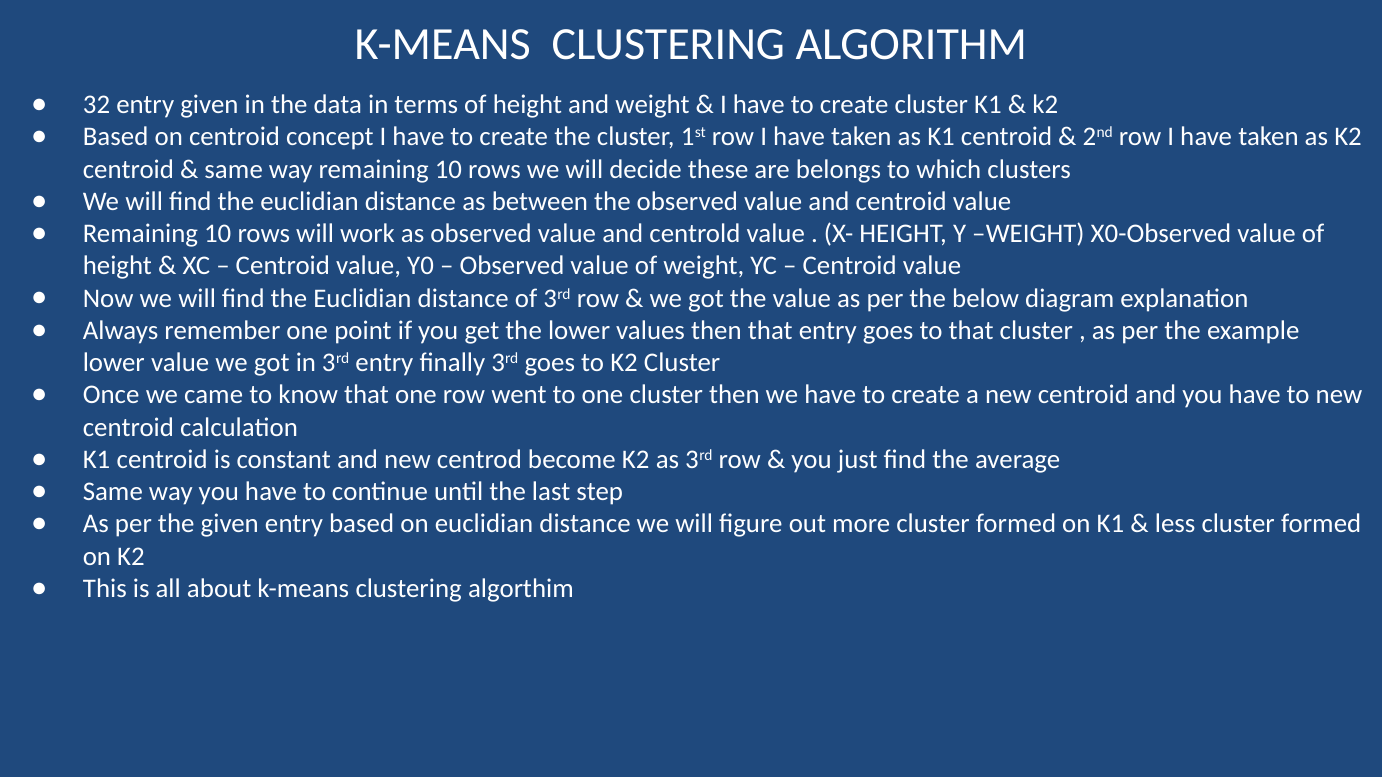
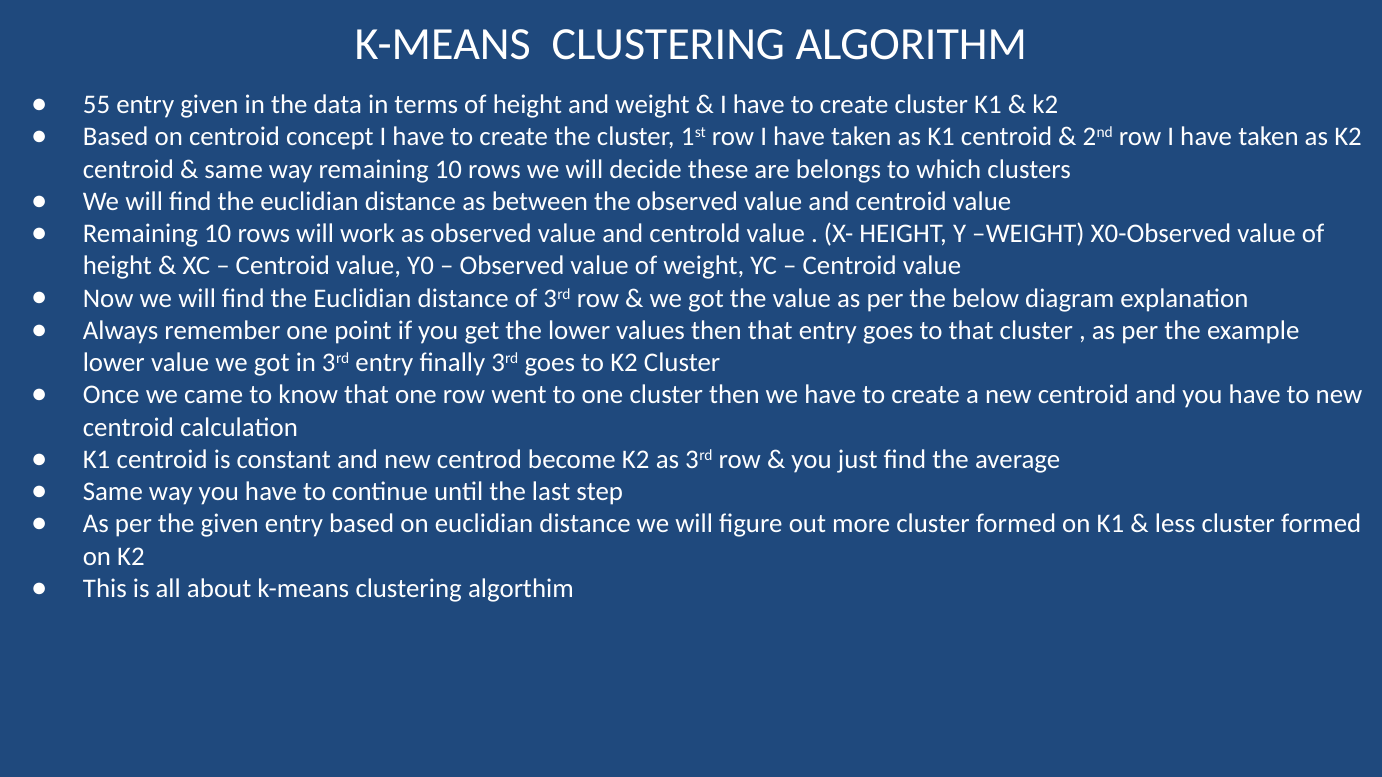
32: 32 -> 55 (97, 105)
